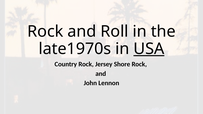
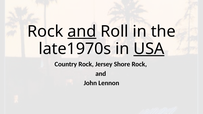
and underline: none -> present (82, 32)
